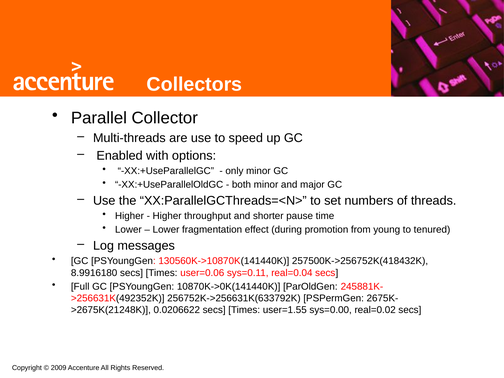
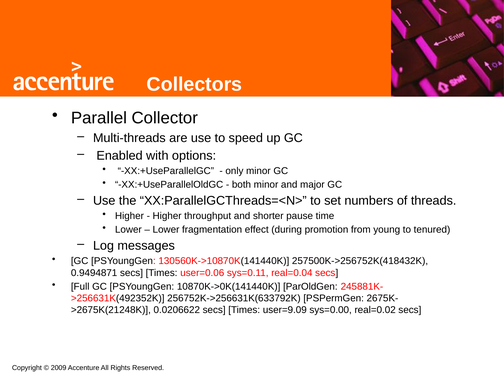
8.9916180: 8.9916180 -> 0.9494871 (94, 273)
user=1.55: user=1.55 -> user=9.09 (285, 310)
